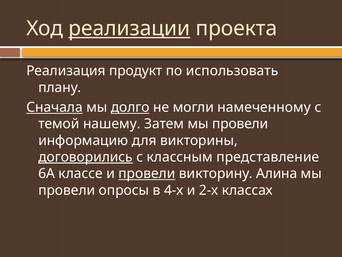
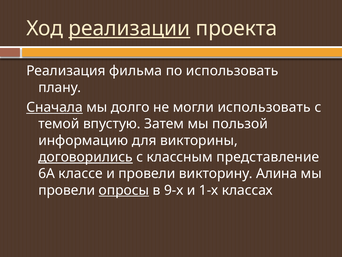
продукт: продукт -> фильма (136, 71)
долго underline: present -> none (130, 107)
могли намеченному: намеченному -> использовать (264, 107)
нашему: нашему -> впустую (112, 124)
Затем мы провели: провели -> пользой (240, 124)
провели underline: present -> none (147, 173)
опросы underline: none -> present (124, 190)
4-х: 4-х -> 9-х (174, 190)
2-х: 2-х -> 1-х (209, 190)
